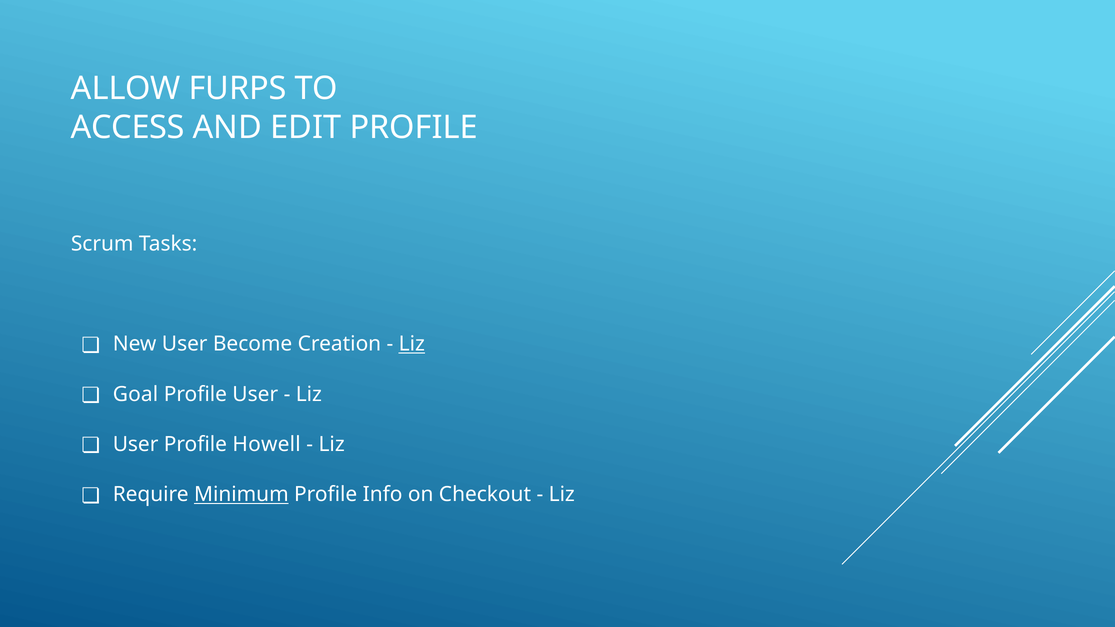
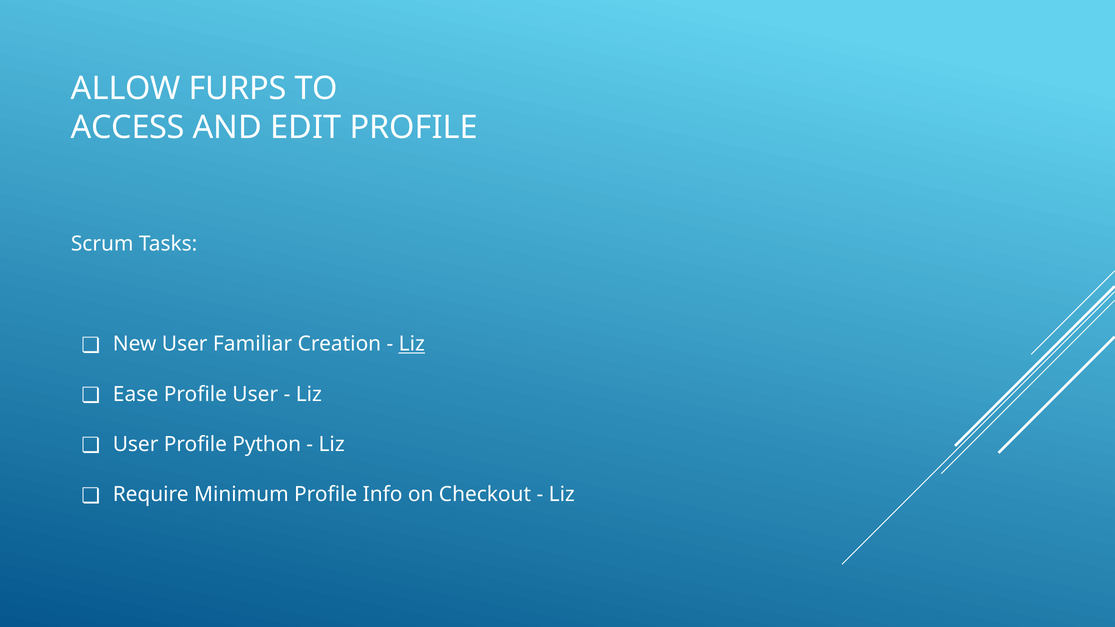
Become: Become -> Familiar (253, 344)
Goal: Goal -> Ease (136, 394)
Howell: Howell -> Python (267, 445)
Minimum underline: present -> none (241, 495)
